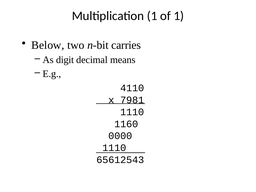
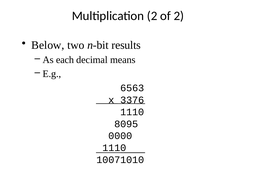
Multiplication 1: 1 -> 2 (152, 16)
of 1: 1 -> 2 (179, 16)
carries: carries -> results (126, 45)
digit: digit -> each (65, 60)
4110: 4110 -> 6563 (132, 88)
7981: 7981 -> 3376 (132, 100)
1160: 1160 -> 8095 (126, 124)
65612543: 65612543 -> 10071010 (120, 160)
